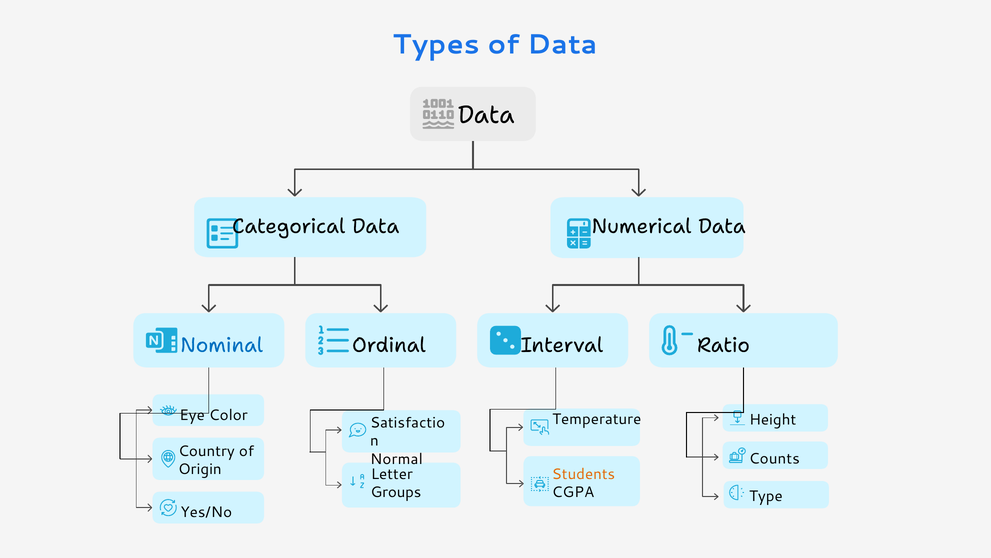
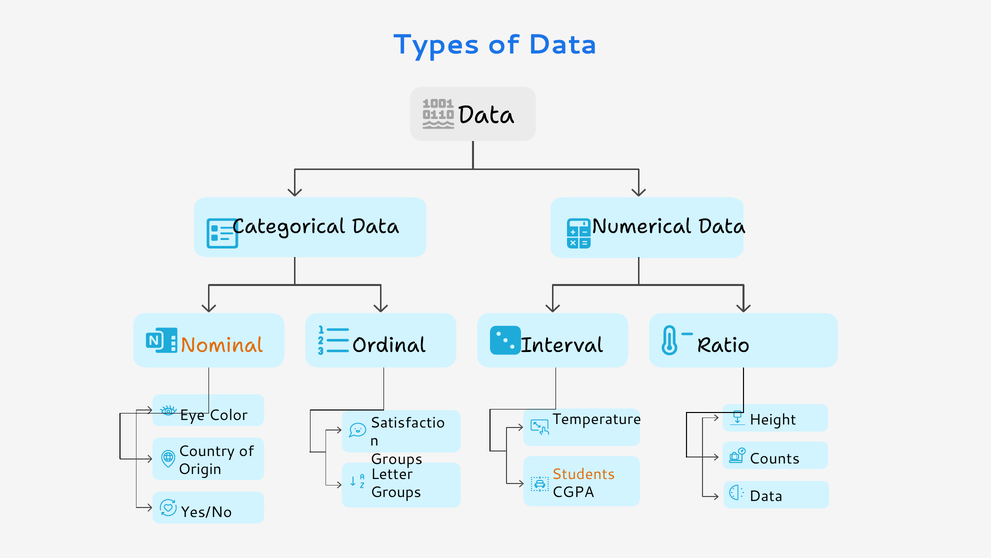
Nominal colour: blue -> orange (222, 345)
Normal: Normal -> Groups (396, 459)
Type: Type -> Data (766, 496)
